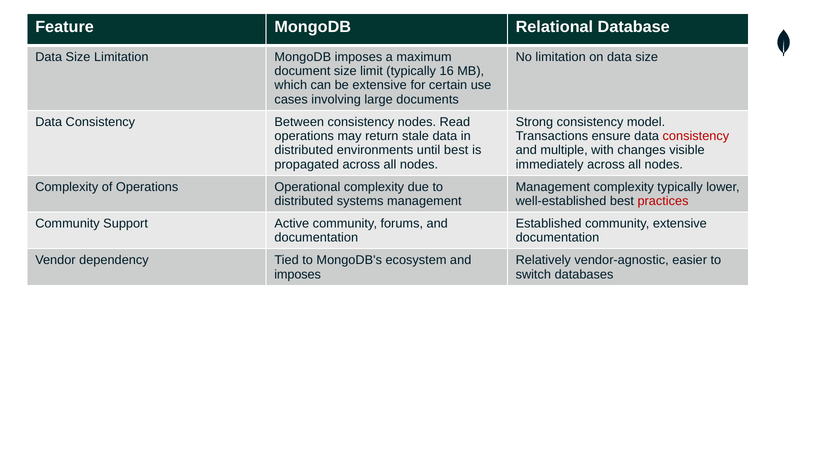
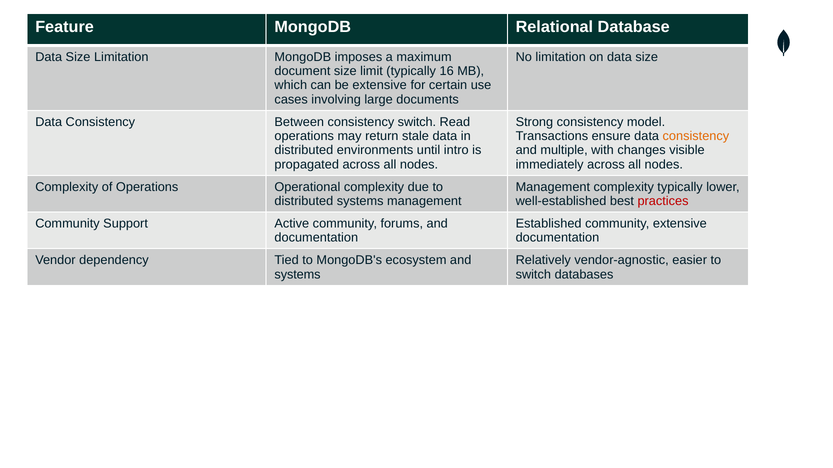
consistency nodes: nodes -> switch (417, 122)
consistency colour: red -> orange (696, 136)
until best: best -> intro (456, 150)
imposes: imposes -> systems (298, 275)
